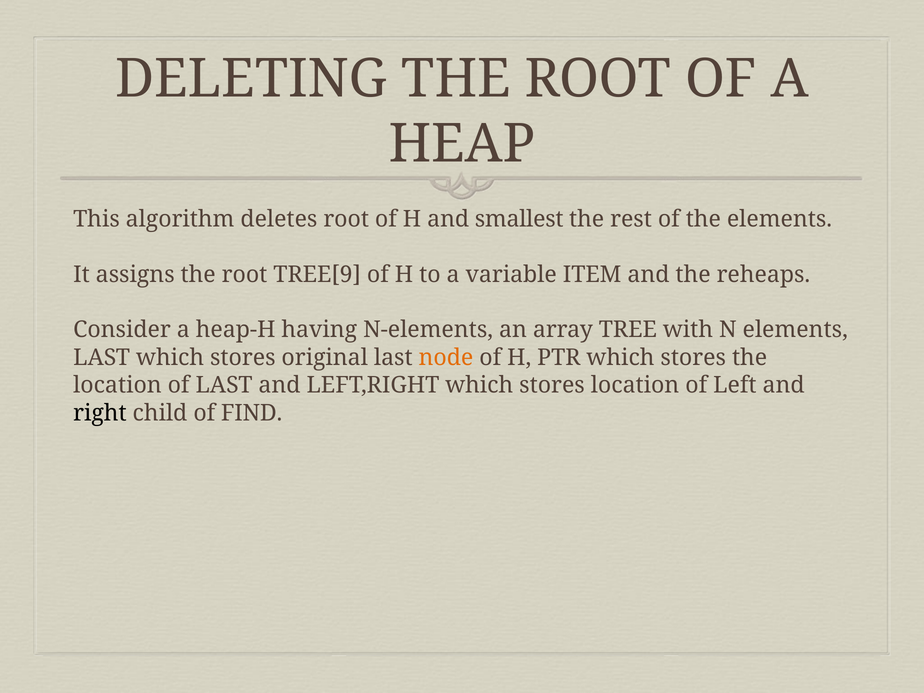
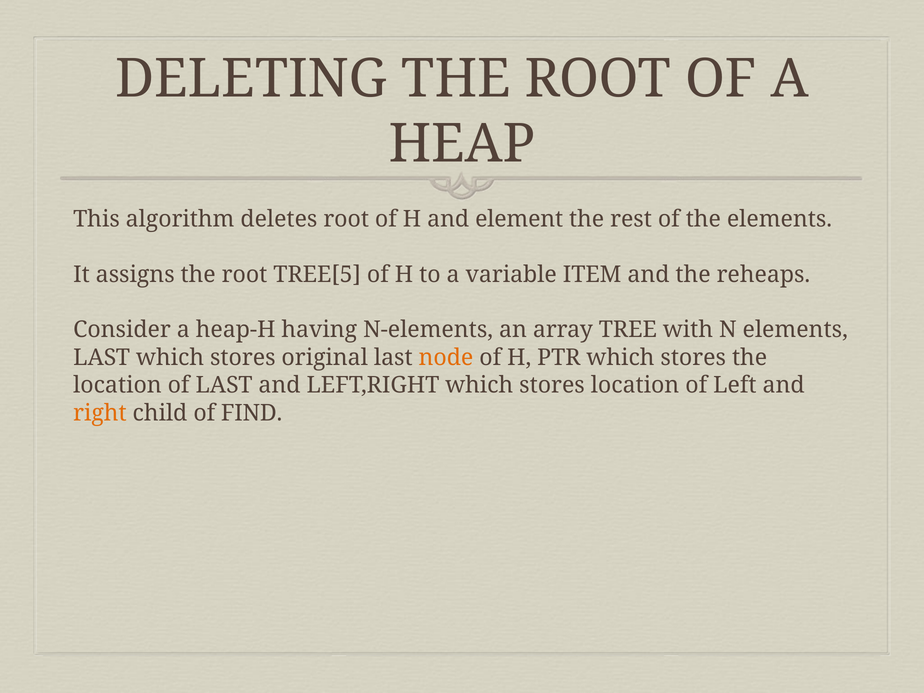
smallest: smallest -> element (519, 219)
TREE[9: TREE[9 -> TREE[5 (317, 274)
right colour: black -> orange (100, 413)
